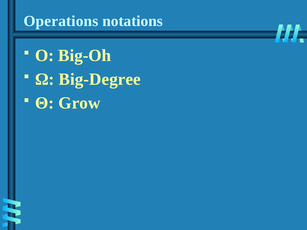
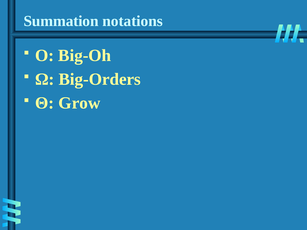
Operations: Operations -> Summation (61, 21)
Big-Degree: Big-Degree -> Big-Orders (100, 79)
